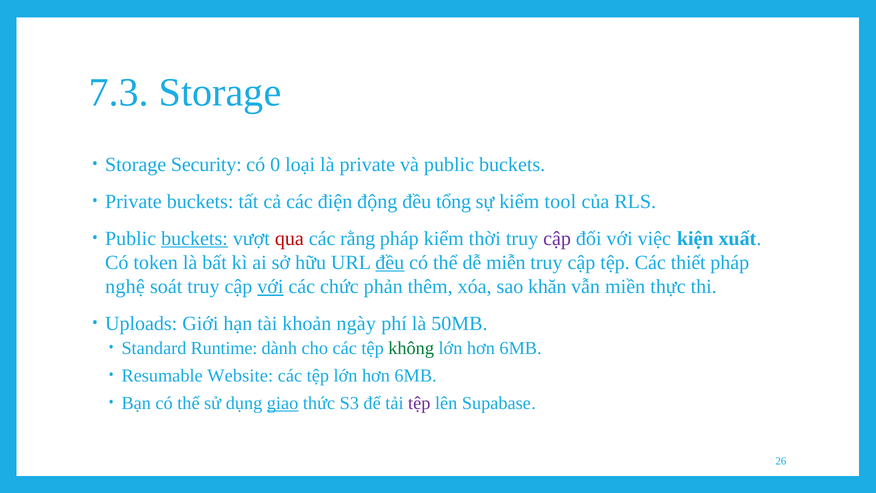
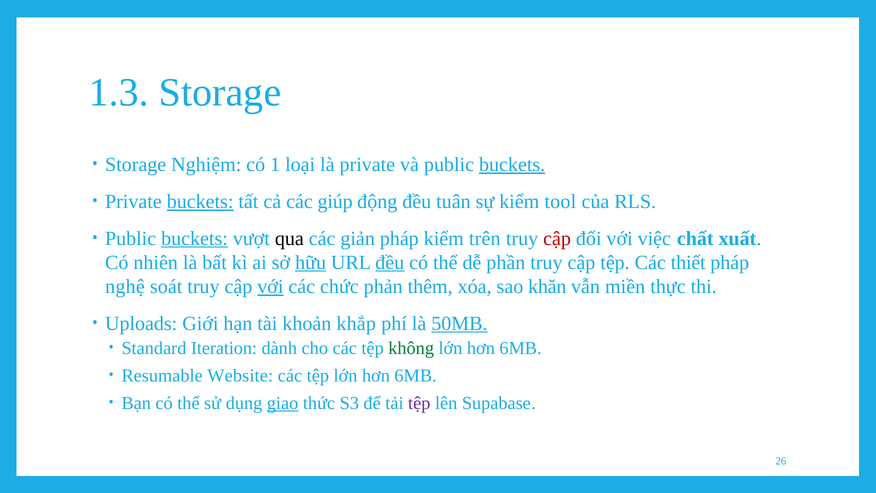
7.3: 7.3 -> 1.3 (119, 92)
Security: Security -> Nghiệm (206, 165)
0: 0 -> 1 (275, 165)
buckets underline: none -> present (512, 165)
buckets underline: none -> present (200, 201)
điện: điện -> giúp (335, 201)
tổng: tổng -> tuân (453, 201)
qua colour: red -> black (289, 238)
rằng: rằng -> giản (358, 238)
thời: thời -> trên (485, 238)
cập colour: purple -> red (557, 238)
kiện: kiện -> chất (695, 238)
token: token -> nhiên (156, 262)
hữu underline: none -> present (311, 262)
miễn: miễn -> phần (506, 262)
ngày: ngày -> khắp (356, 323)
50MB underline: none -> present (459, 323)
Runtime: Runtime -> Iteration (224, 348)
